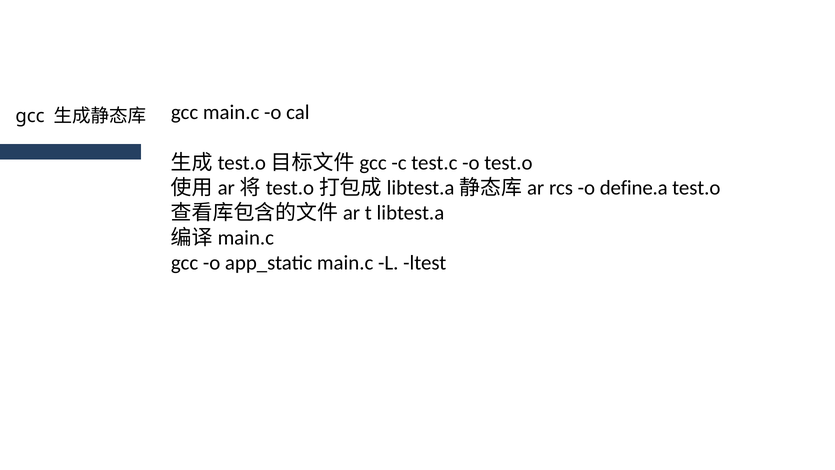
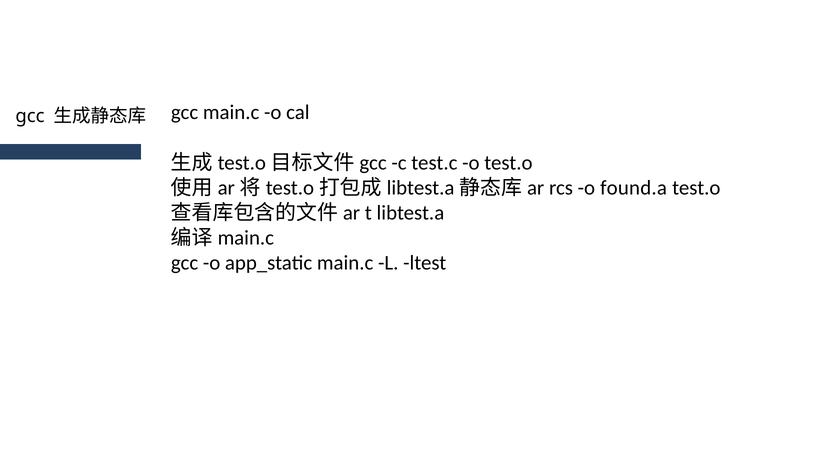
define.a: define.a -> found.a (634, 188)
